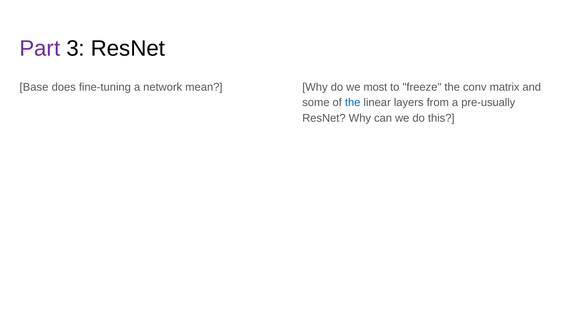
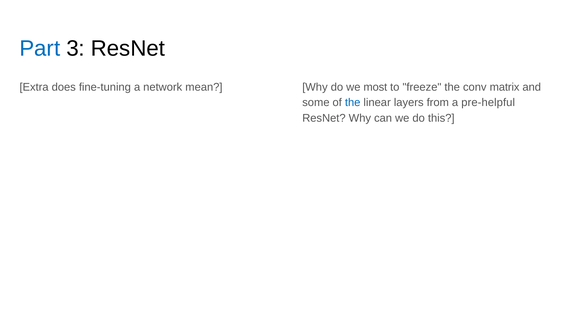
Part colour: purple -> blue (40, 48)
Base: Base -> Extra (34, 87)
pre-usually: pre-usually -> pre-helpful (488, 103)
